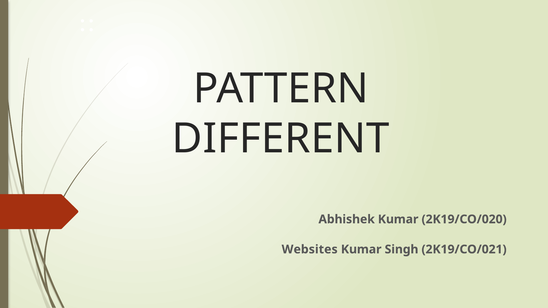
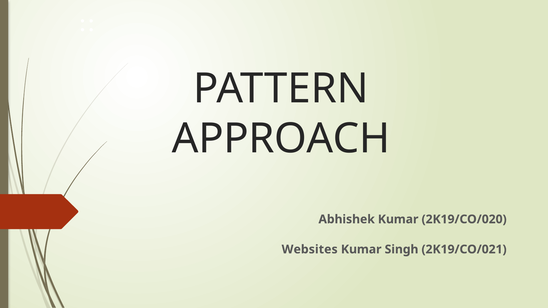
DIFFERENT: DIFFERENT -> APPROACH (281, 139)
